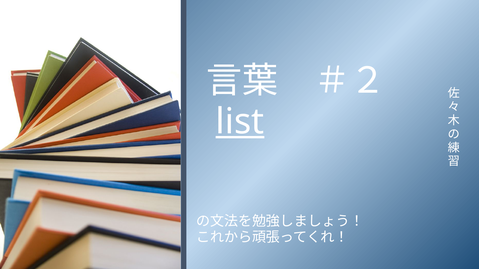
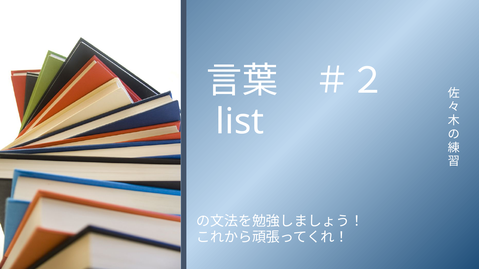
list underline: present -> none (240, 122)
